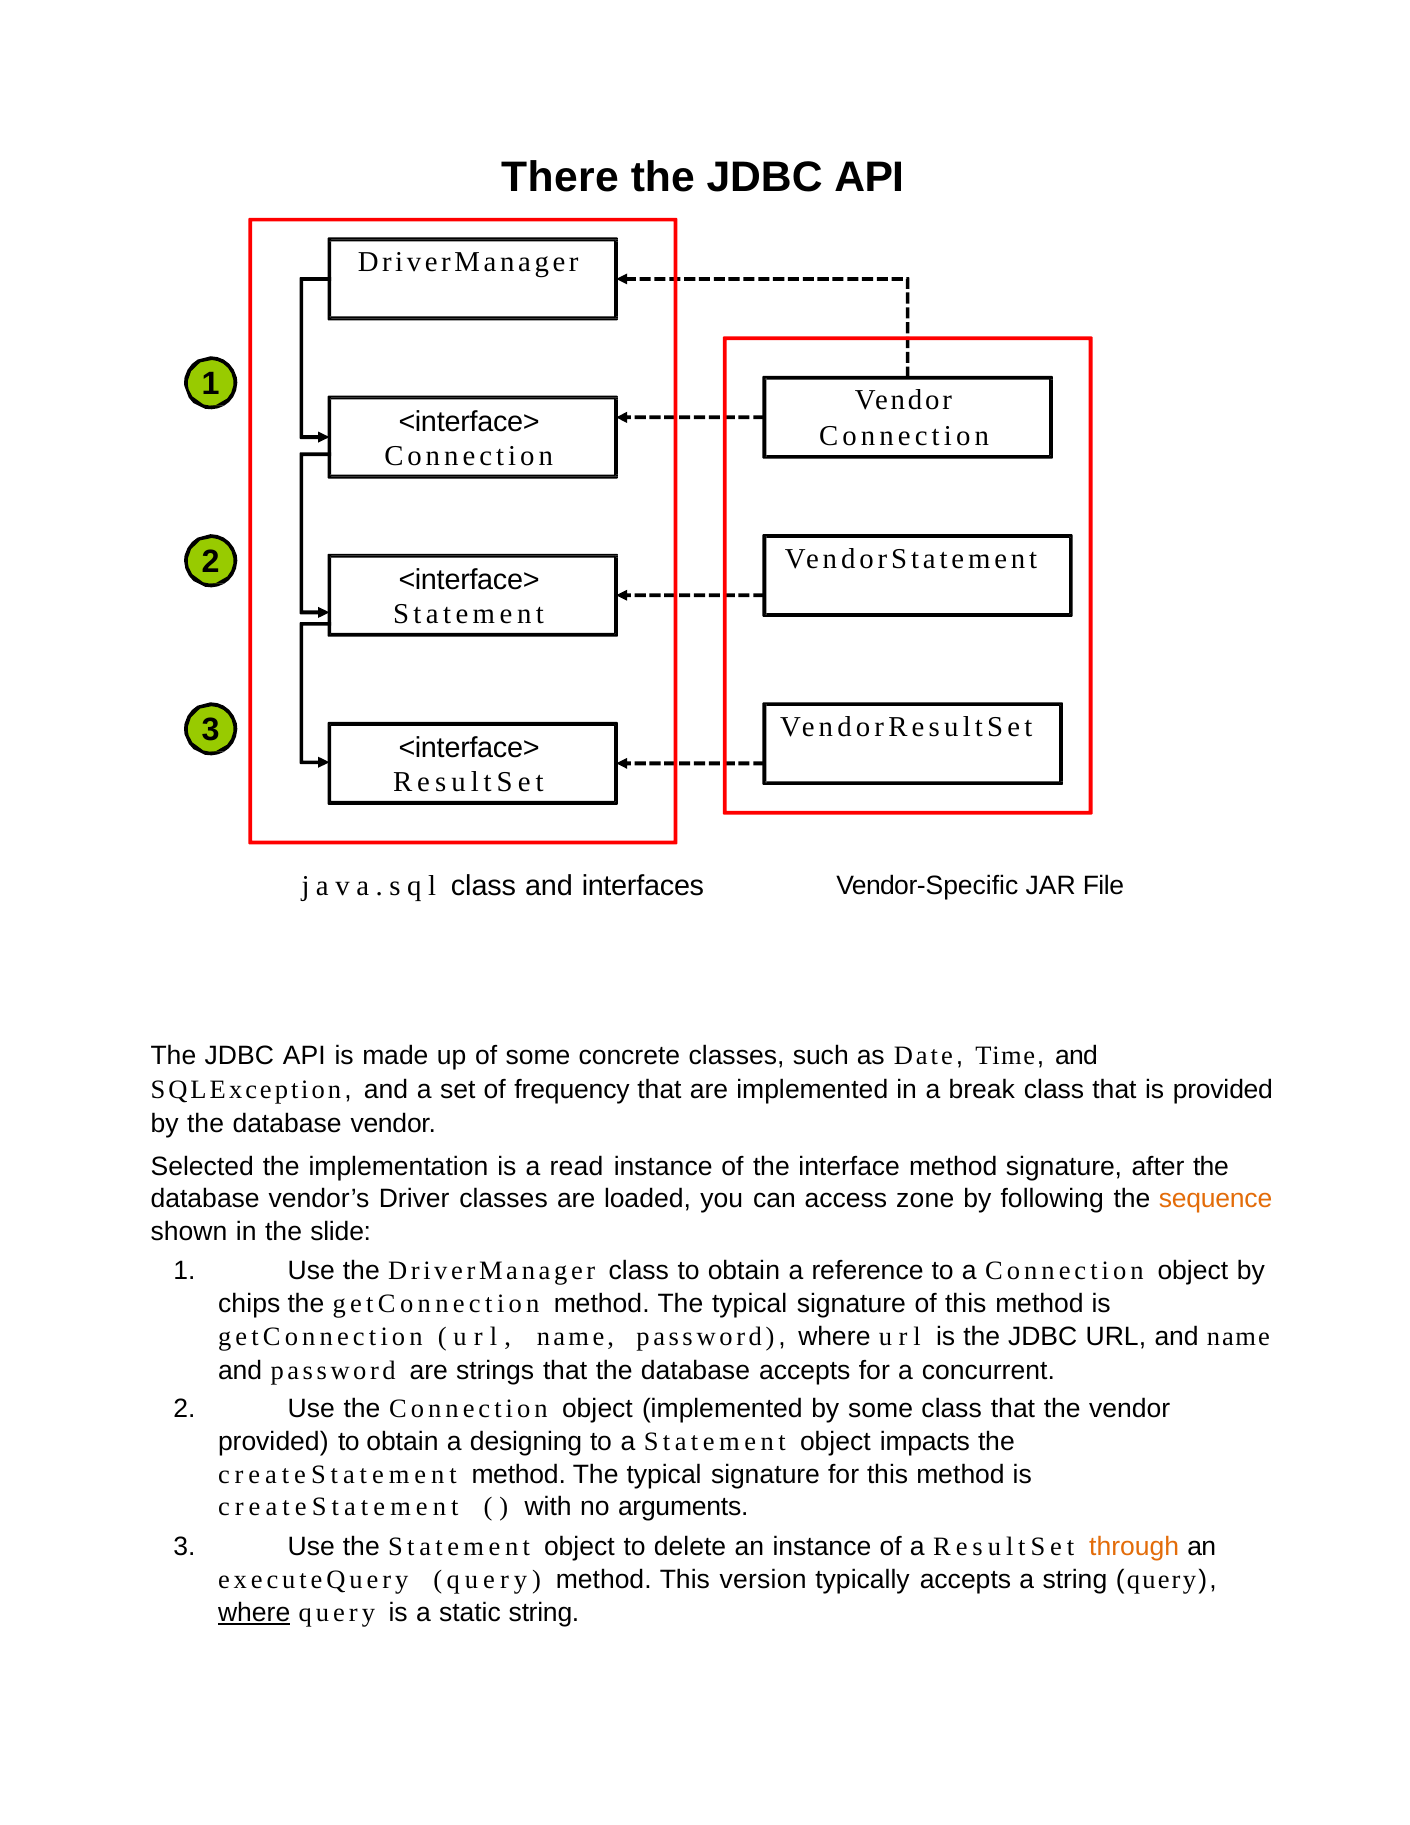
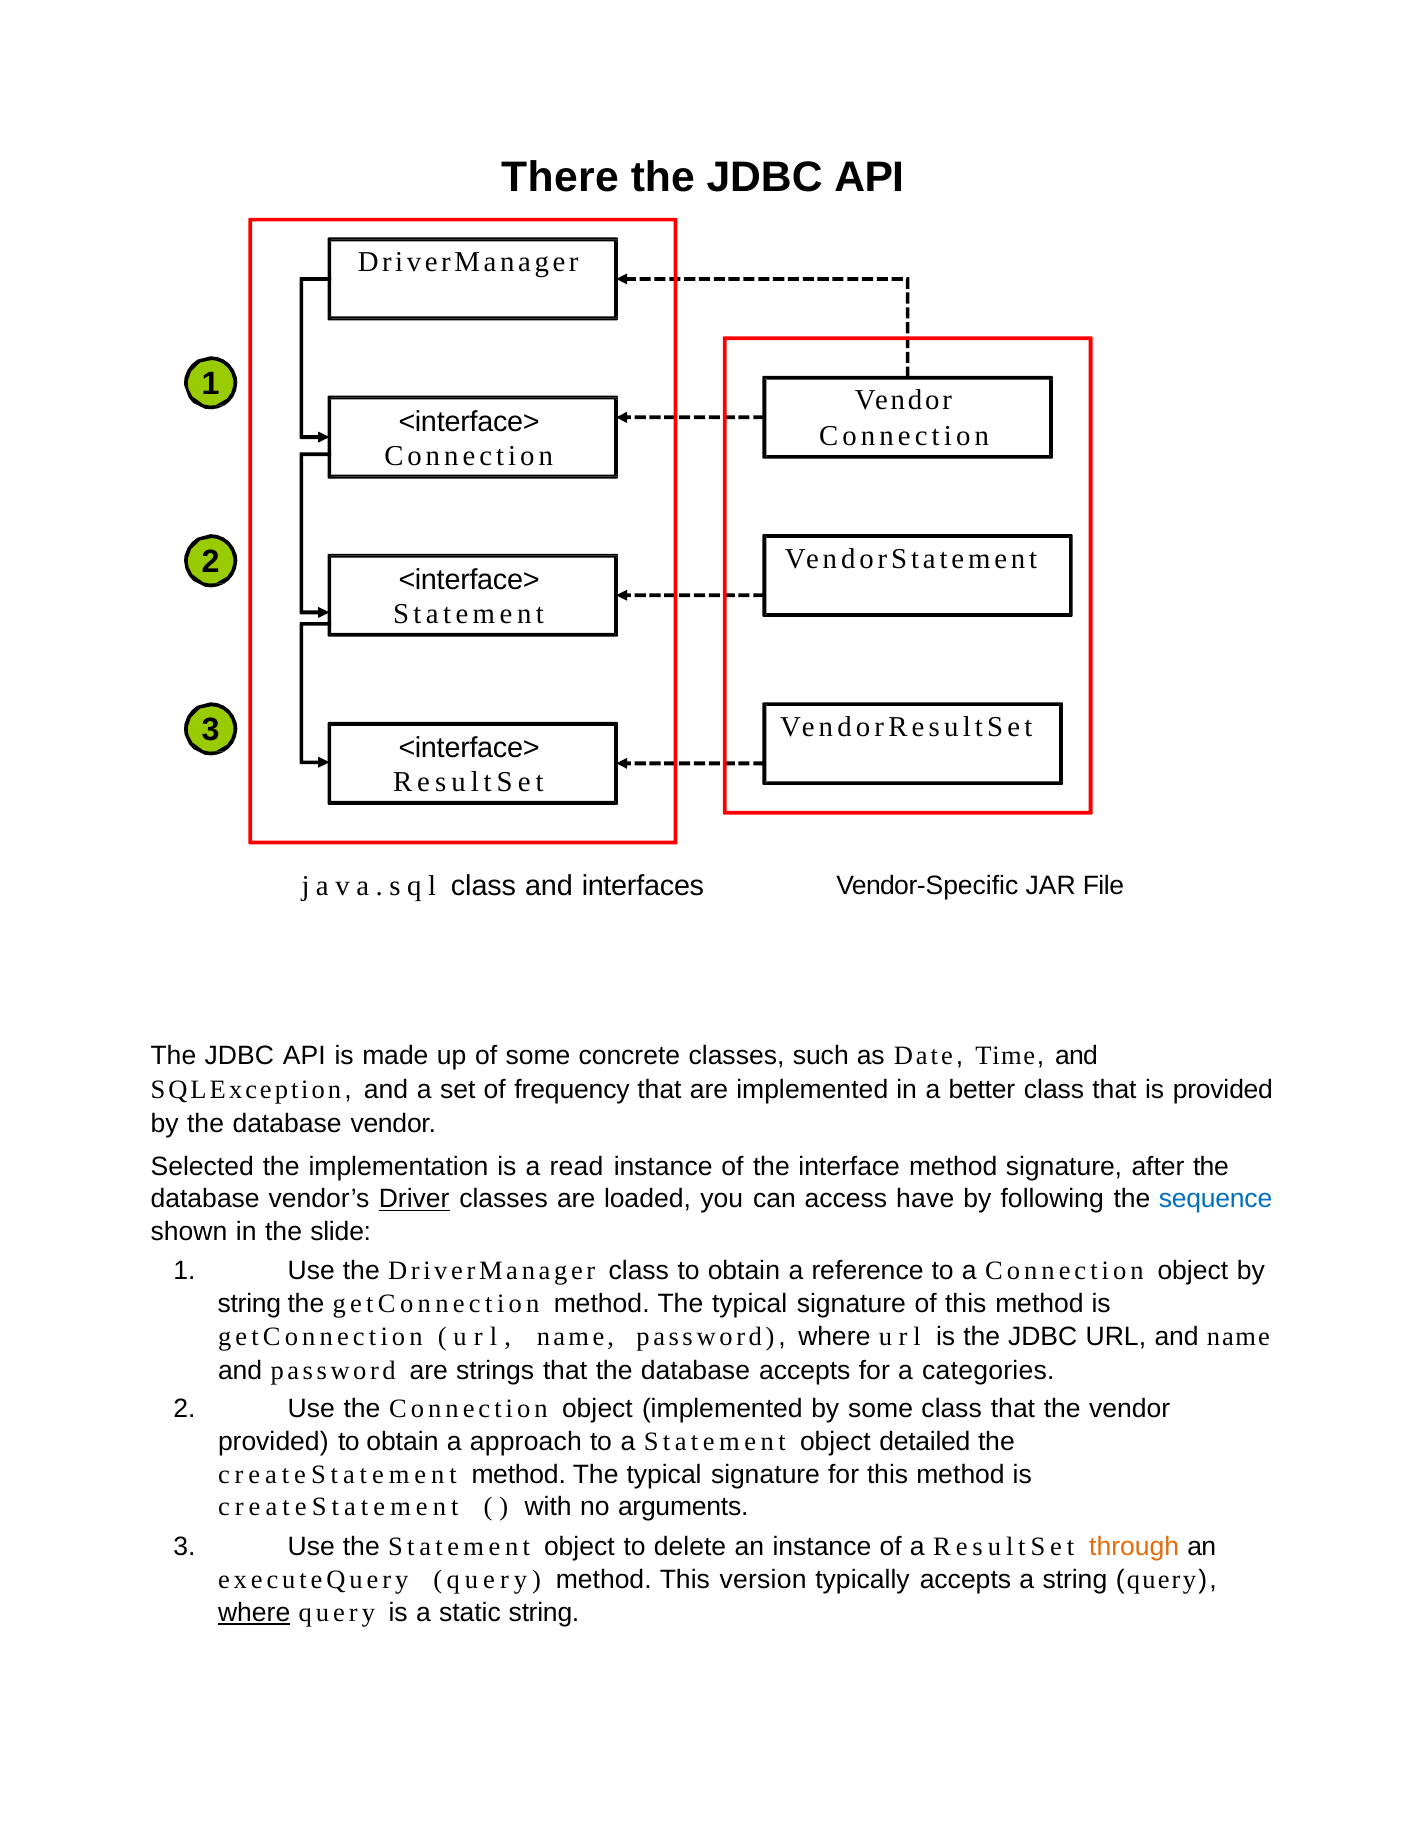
break: break -> better (982, 1090)
Driver underline: none -> present (414, 1199)
zone: zone -> have (925, 1199)
sequence colour: orange -> blue (1216, 1199)
chips: chips -> string (249, 1303)
concurrent: concurrent -> categories (988, 1370)
designing: designing -> approach (526, 1441)
impacts: impacts -> detailed (925, 1441)
